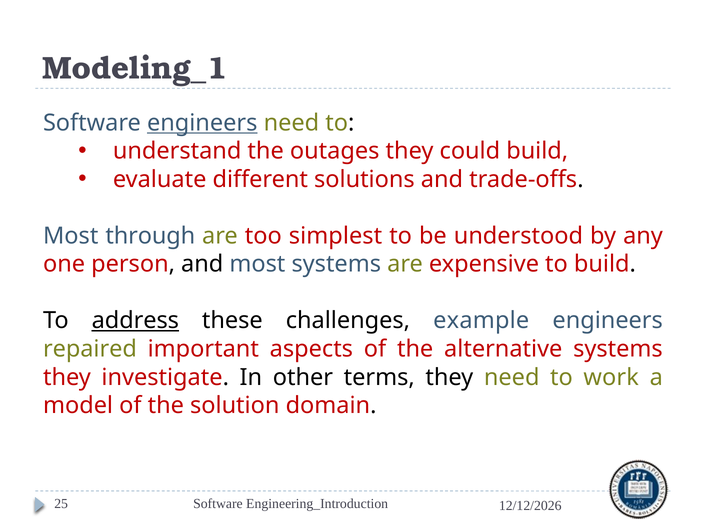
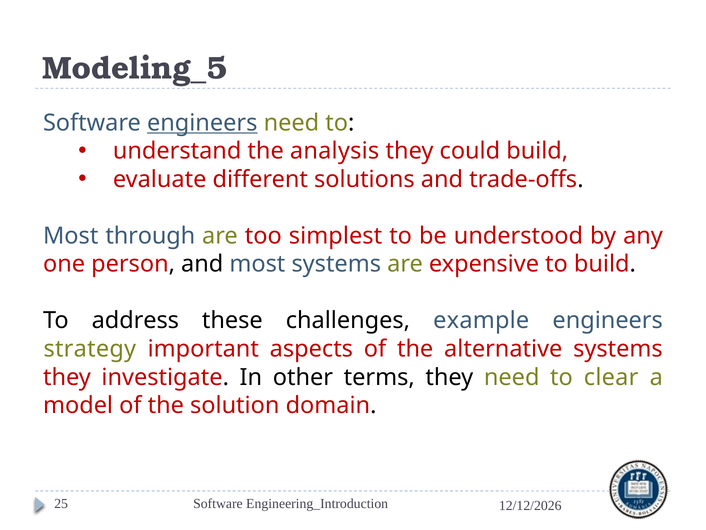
Modeling_1: Modeling_1 -> Modeling_5 (135, 68)
outages: outages -> analysis (335, 151)
address underline: present -> none (135, 320)
repaired: repaired -> strategy (90, 349)
work: work -> clear (611, 377)
